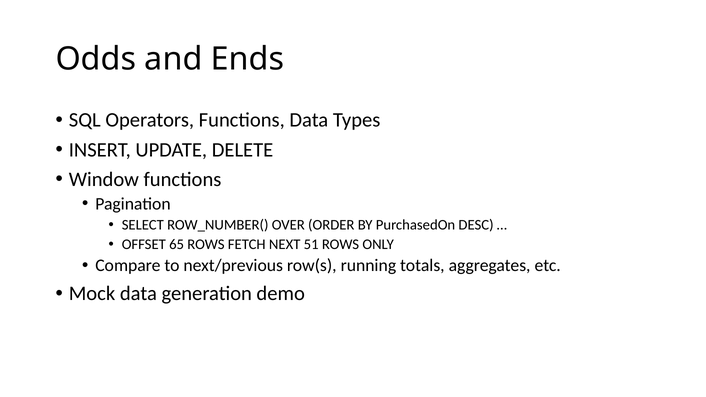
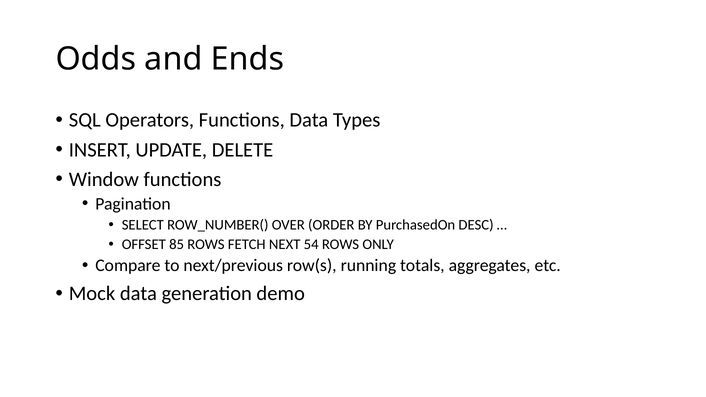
65: 65 -> 85 (177, 244)
51: 51 -> 54 (311, 244)
